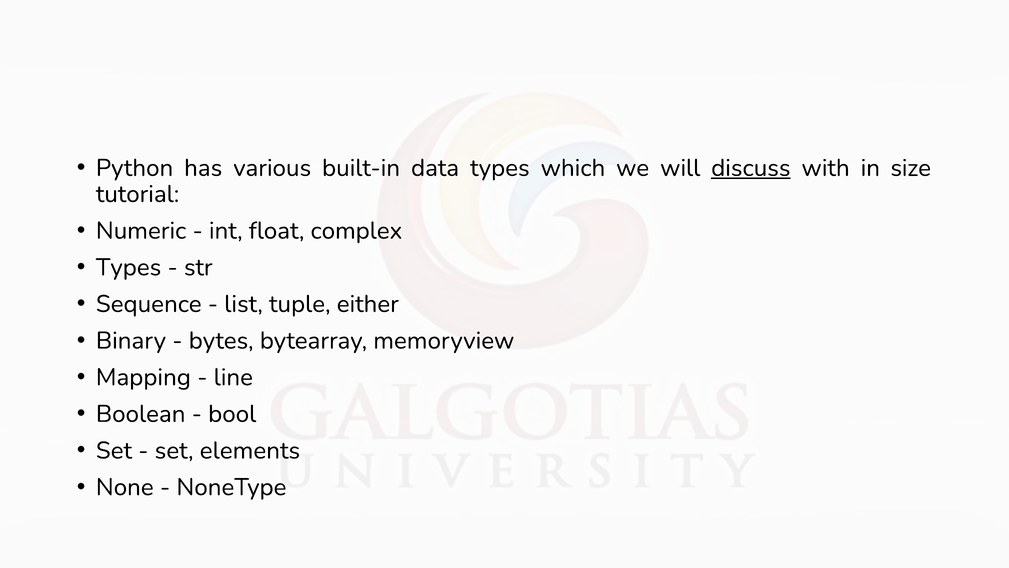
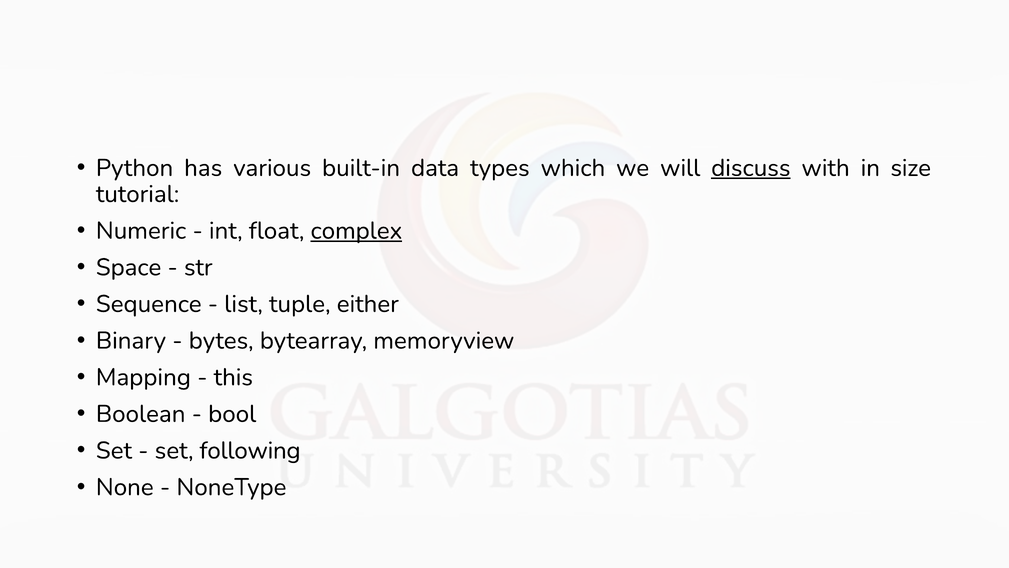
complex underline: none -> present (356, 230)
Types: Types -> Space (129, 267)
line: line -> this (233, 377)
elements: elements -> following (250, 450)
